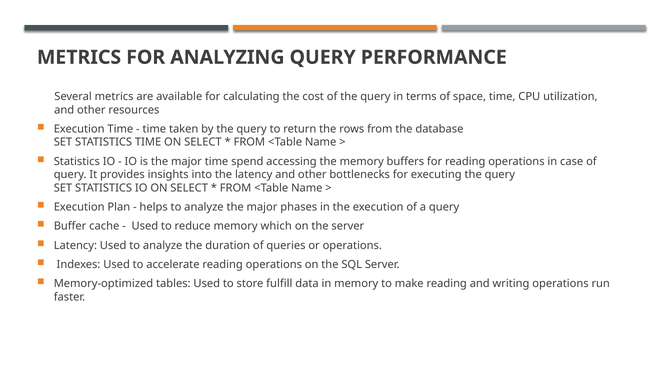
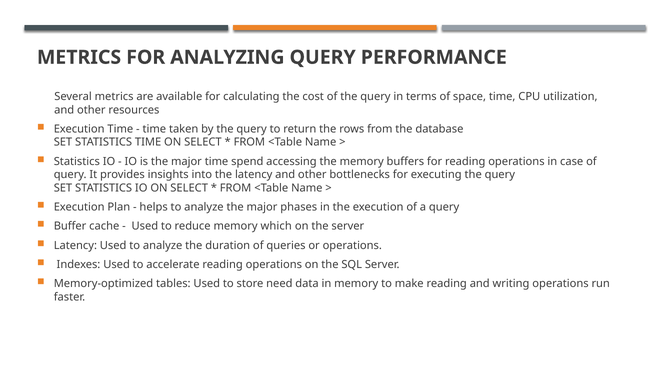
fulfill: fulfill -> need (279, 284)
